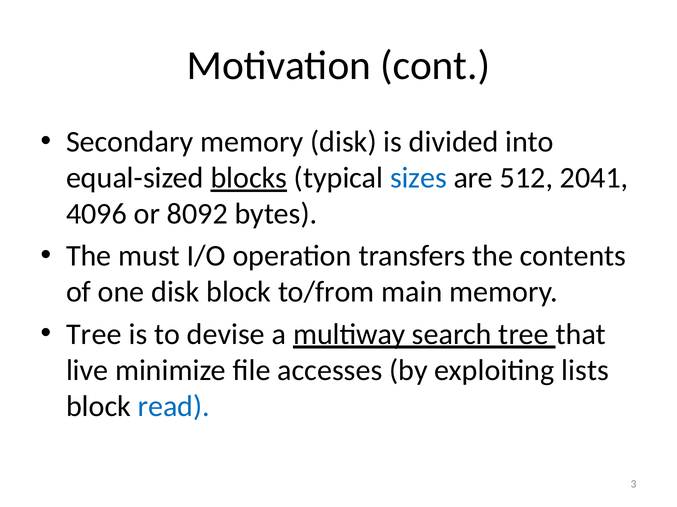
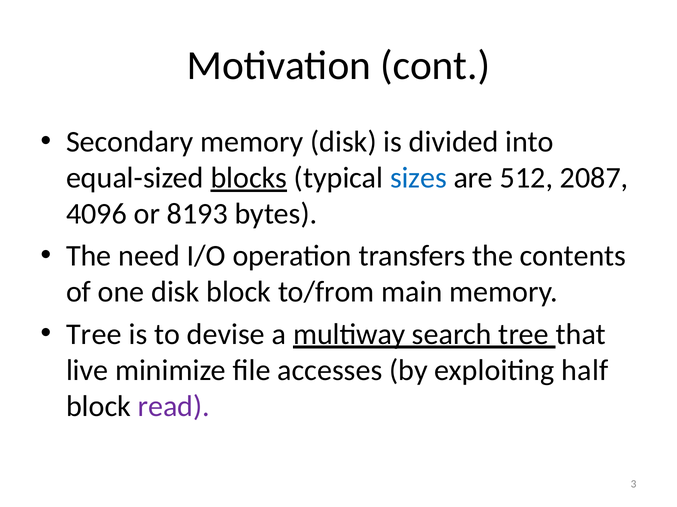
2041: 2041 -> 2087 (594, 178)
8092: 8092 -> 8193 (197, 214)
must: must -> need (149, 256)
lists: lists -> half (585, 371)
read colour: blue -> purple (174, 407)
